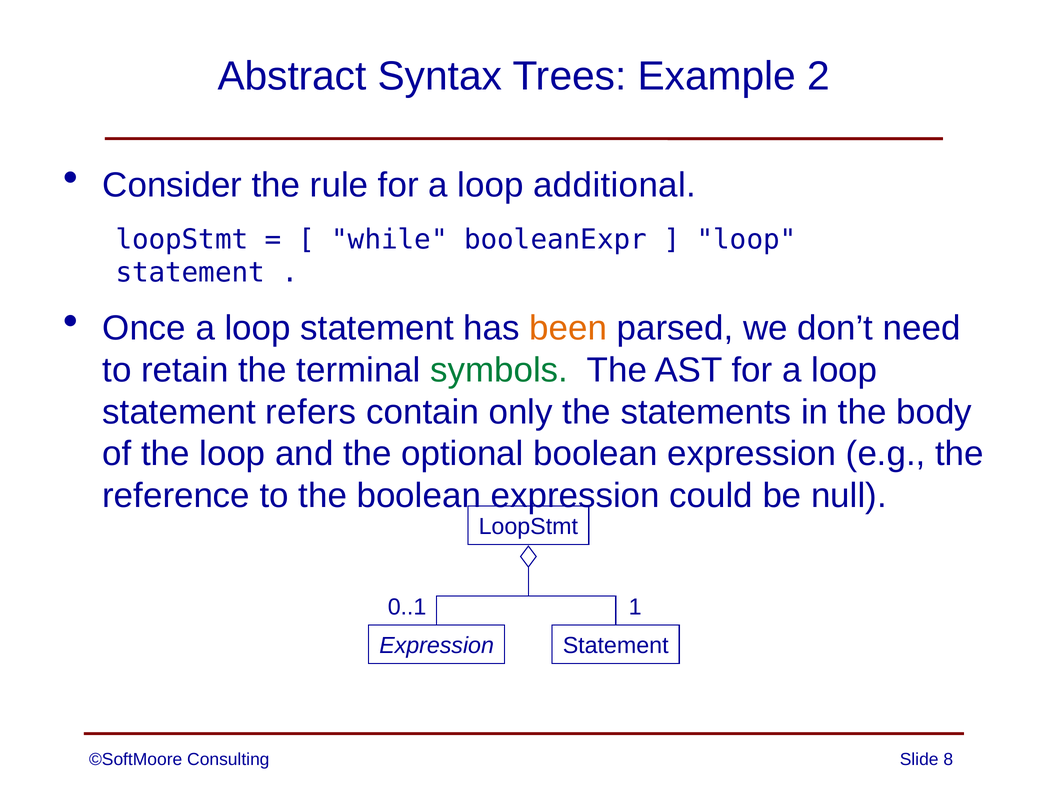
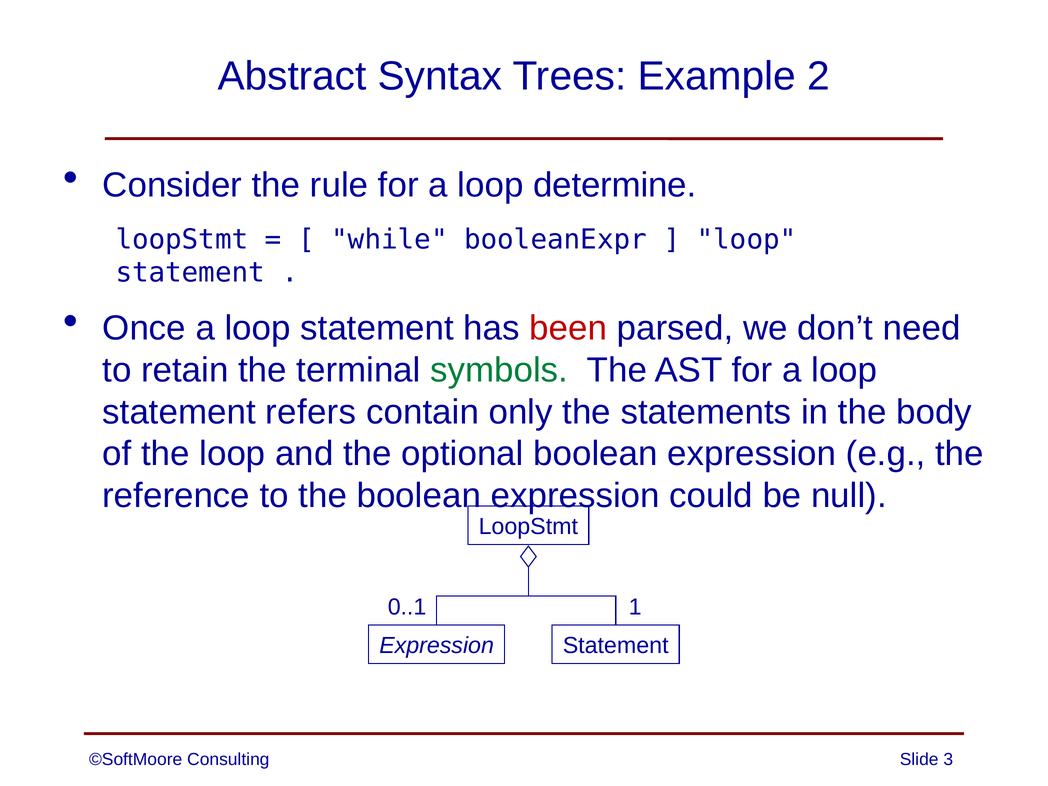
additional: additional -> determine (615, 185)
been colour: orange -> red (568, 328)
8: 8 -> 3 (948, 759)
